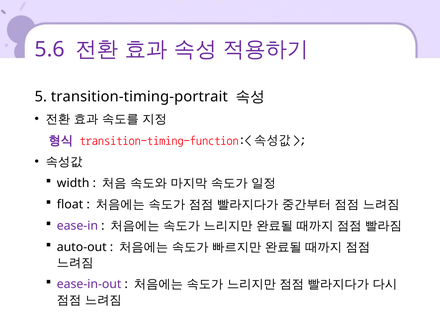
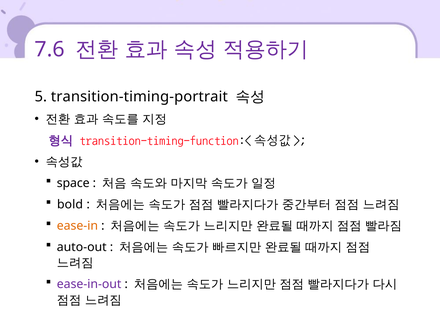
5.6: 5.6 -> 7.6 (50, 49)
width: width -> space (73, 183)
float: float -> bold (70, 204)
ease-in colour: purple -> orange (77, 226)
